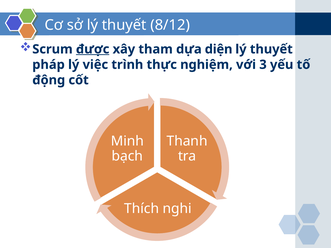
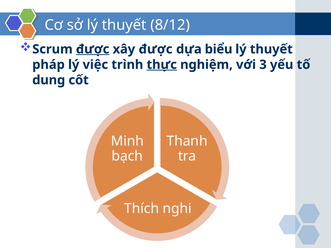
xây tham: tham -> được (156, 49)
diện: diện -> biểu (219, 49)
thực underline: none -> present (162, 65)
động: động -> dung (49, 80)
